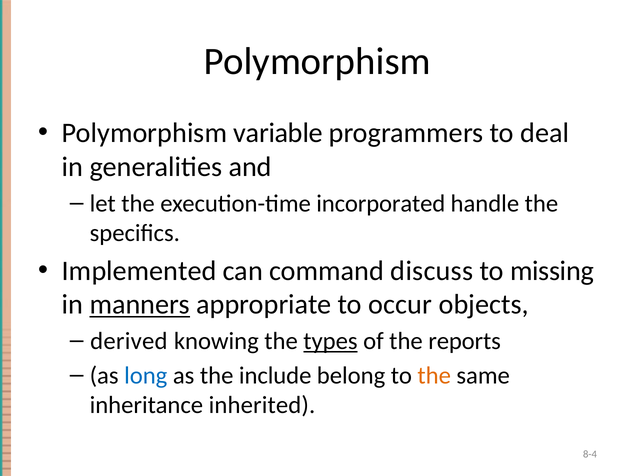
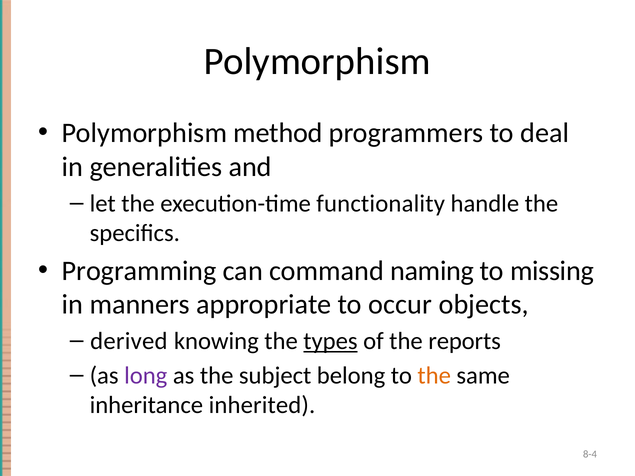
variable: variable -> method (278, 133)
incorporated: incorporated -> functionality (381, 204)
Implemented: Implemented -> Programming (139, 271)
discuss: discuss -> naming (432, 271)
manners underline: present -> none (140, 305)
long colour: blue -> purple (146, 376)
include: include -> subject (275, 376)
